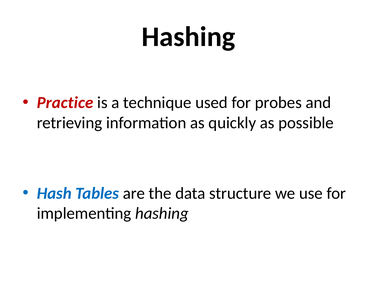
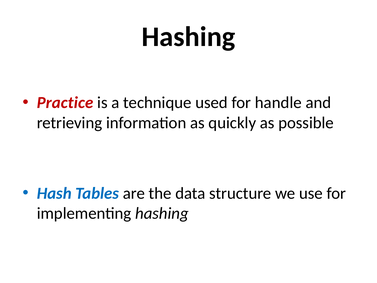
probes: probes -> handle (278, 103)
